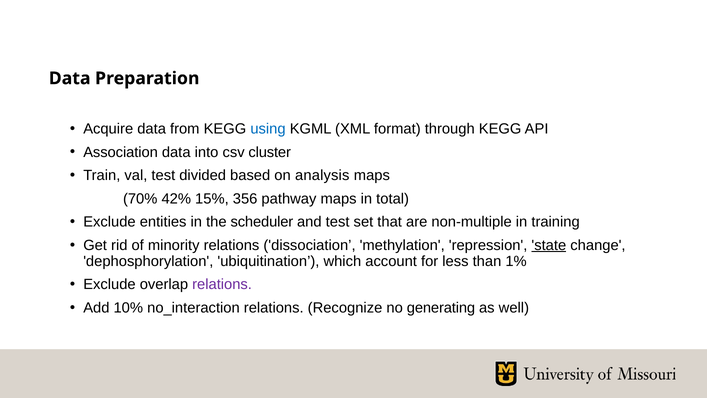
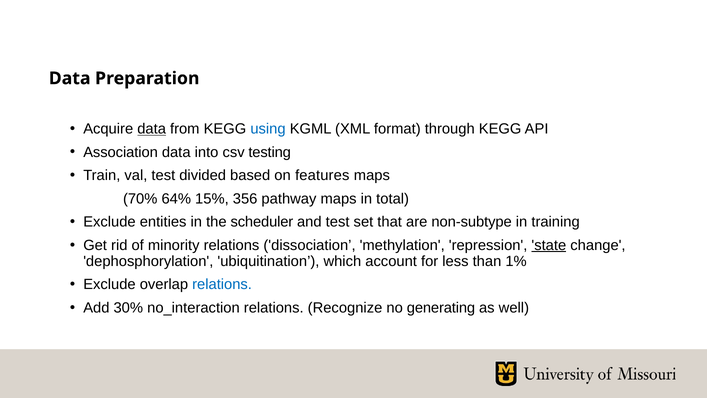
data underline: none -> present (152, 129)
cluster: cluster -> testing (270, 152)
analysis: analysis -> features (322, 175)
42%: 42% -> 64% (176, 199)
non-multiple: non-multiple -> non-subtype (472, 222)
relations colour: purple -> blue (222, 284)
10%: 10% -> 30% (128, 308)
